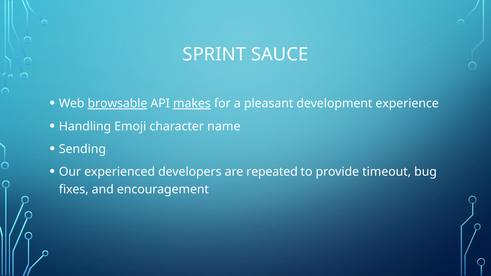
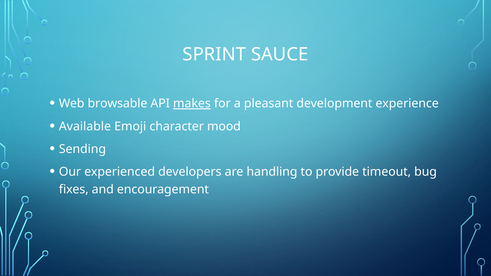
browsable underline: present -> none (117, 104)
Handling: Handling -> Available (85, 126)
name: name -> mood (224, 126)
repeated: repeated -> handling (272, 172)
